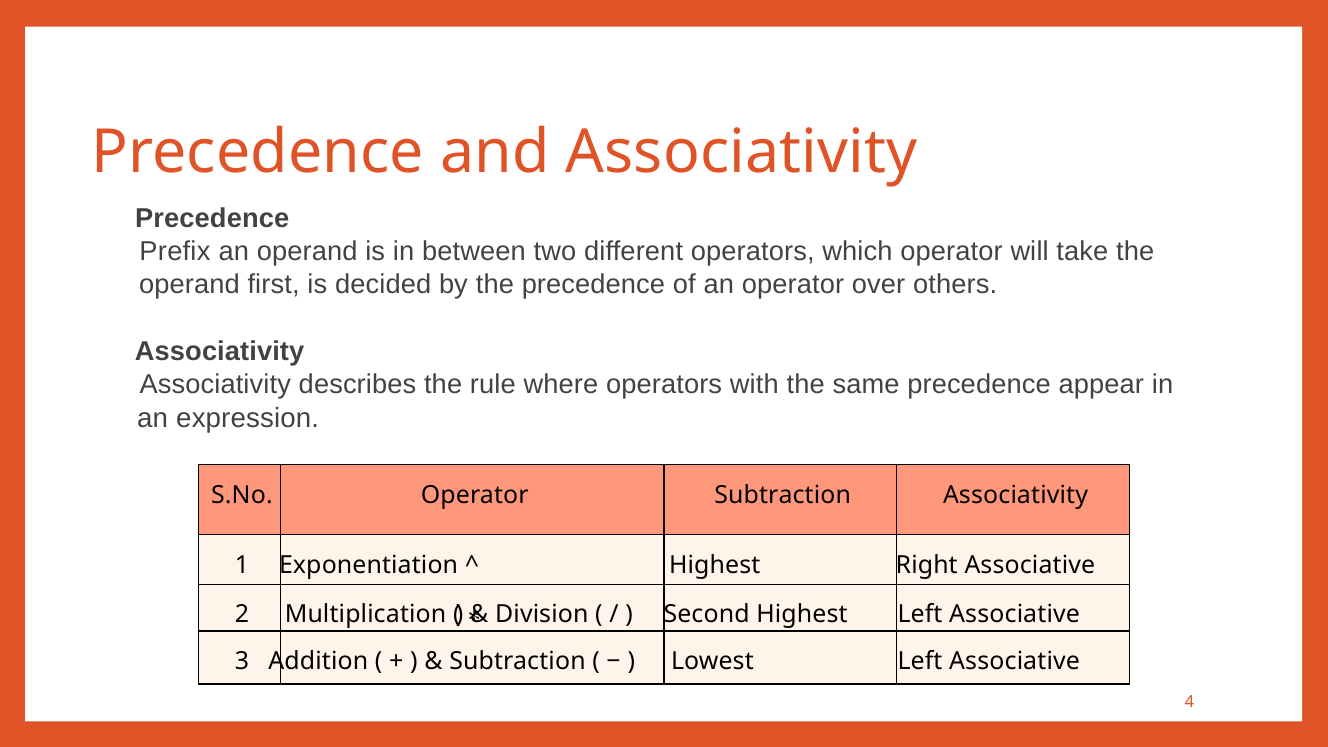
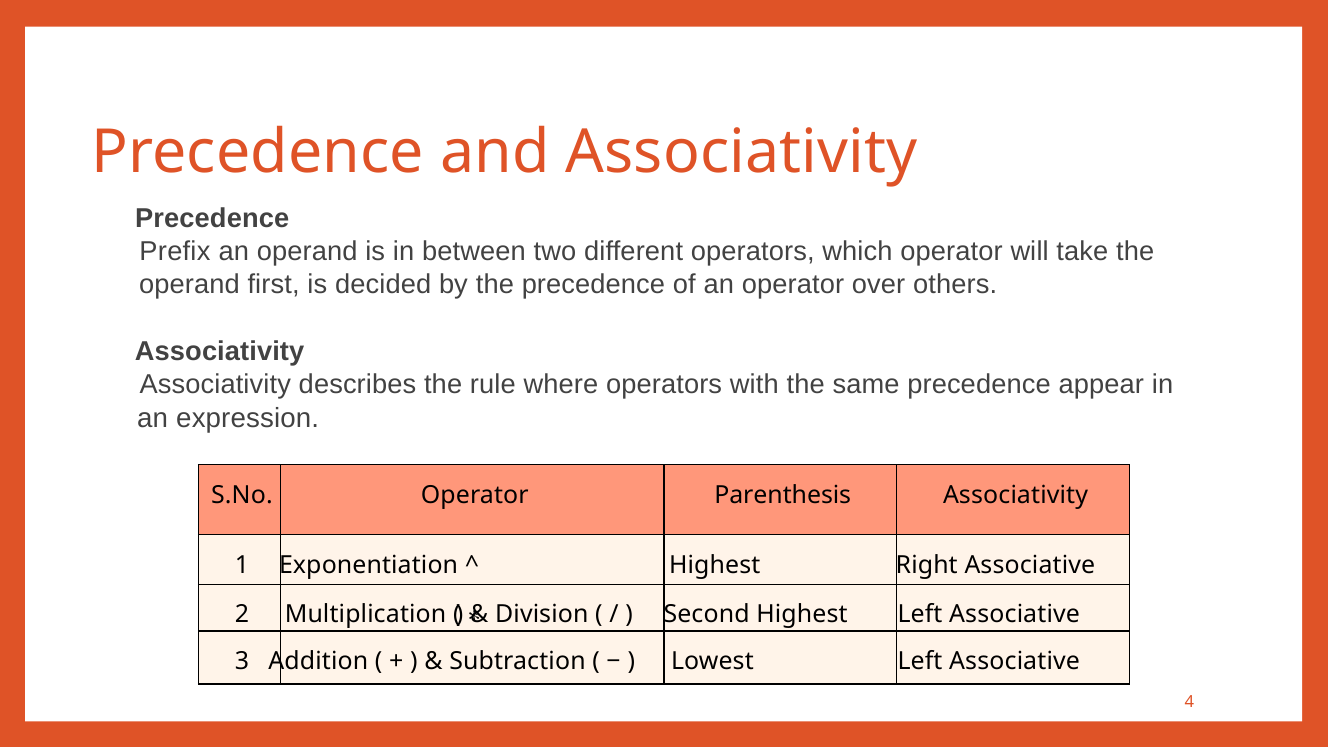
Operator Subtraction: Subtraction -> Parenthesis (783, 495)
